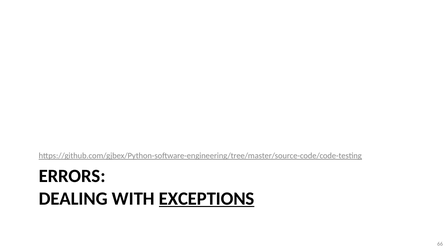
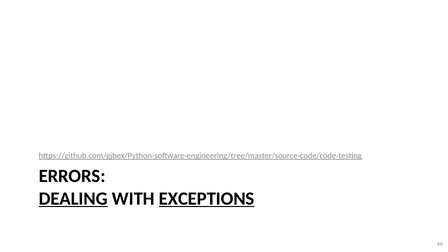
DEALING underline: none -> present (73, 199)
